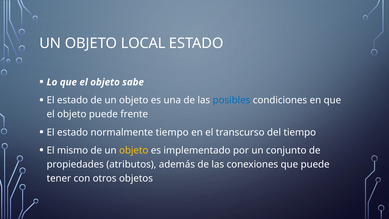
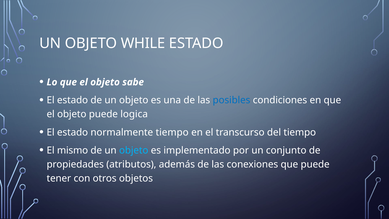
LOCAL: LOCAL -> WHILE (143, 43)
frente: frente -> logica (134, 114)
objeto colour: yellow -> light blue (134, 150)
